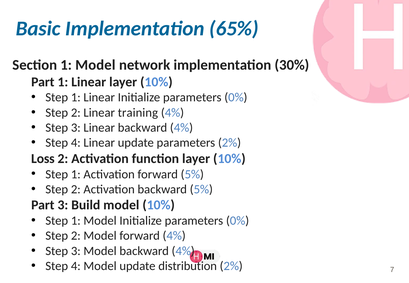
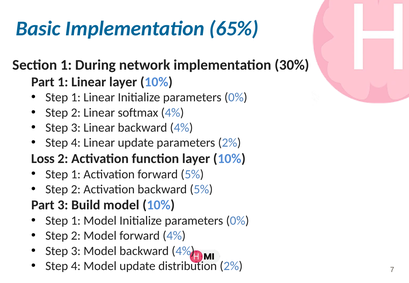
Section 1 Model: Model -> During (95, 65)
training: training -> softmax (138, 113)
